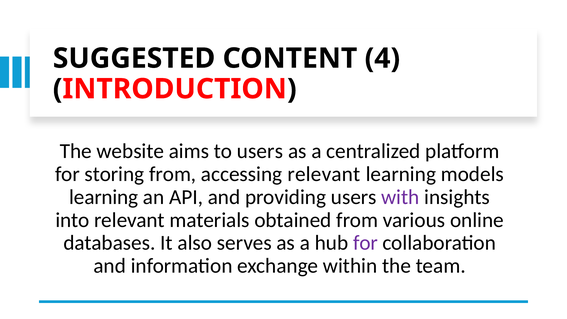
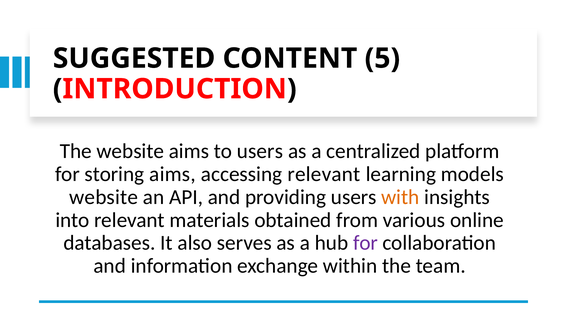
4: 4 -> 5 (382, 58)
storing from: from -> aims (173, 174)
learning: learning -> website (104, 197)
with colour: purple -> orange (400, 197)
